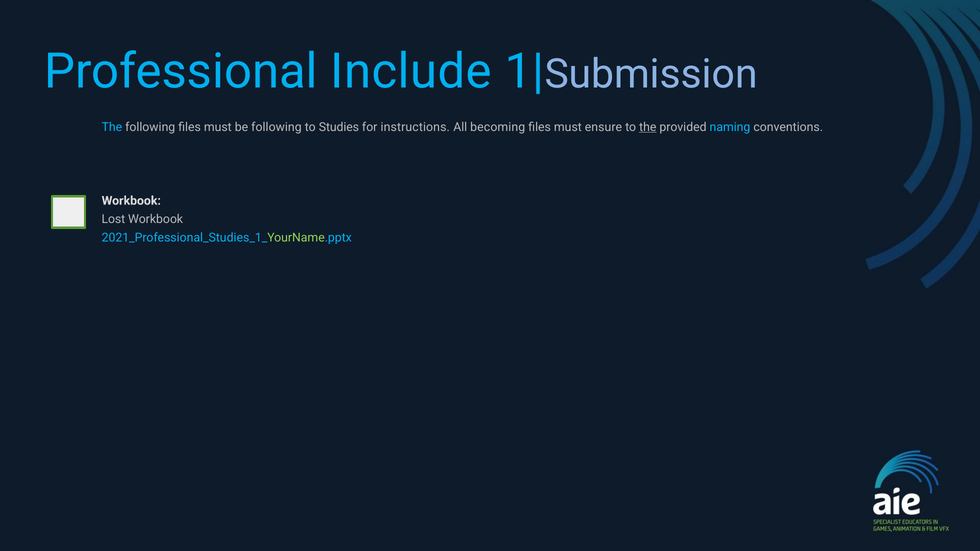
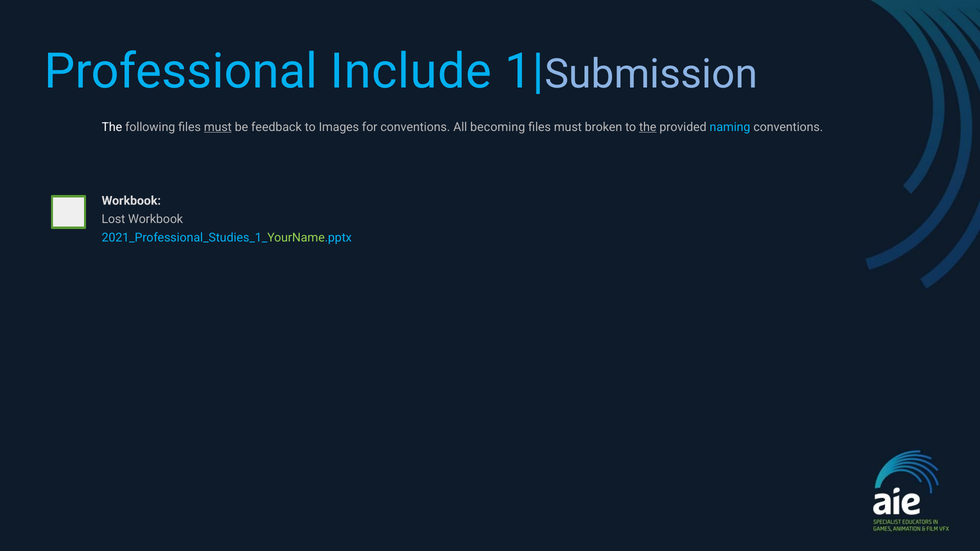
The colour: light blue -> white (112, 127)
must underline: none -> present (218, 127)
be following: following -> feedback (276, 127)
Studies: Studies -> Images (339, 127)
for instructions: instructions -> conventions (415, 127)
ensure: ensure -> broken (603, 127)
